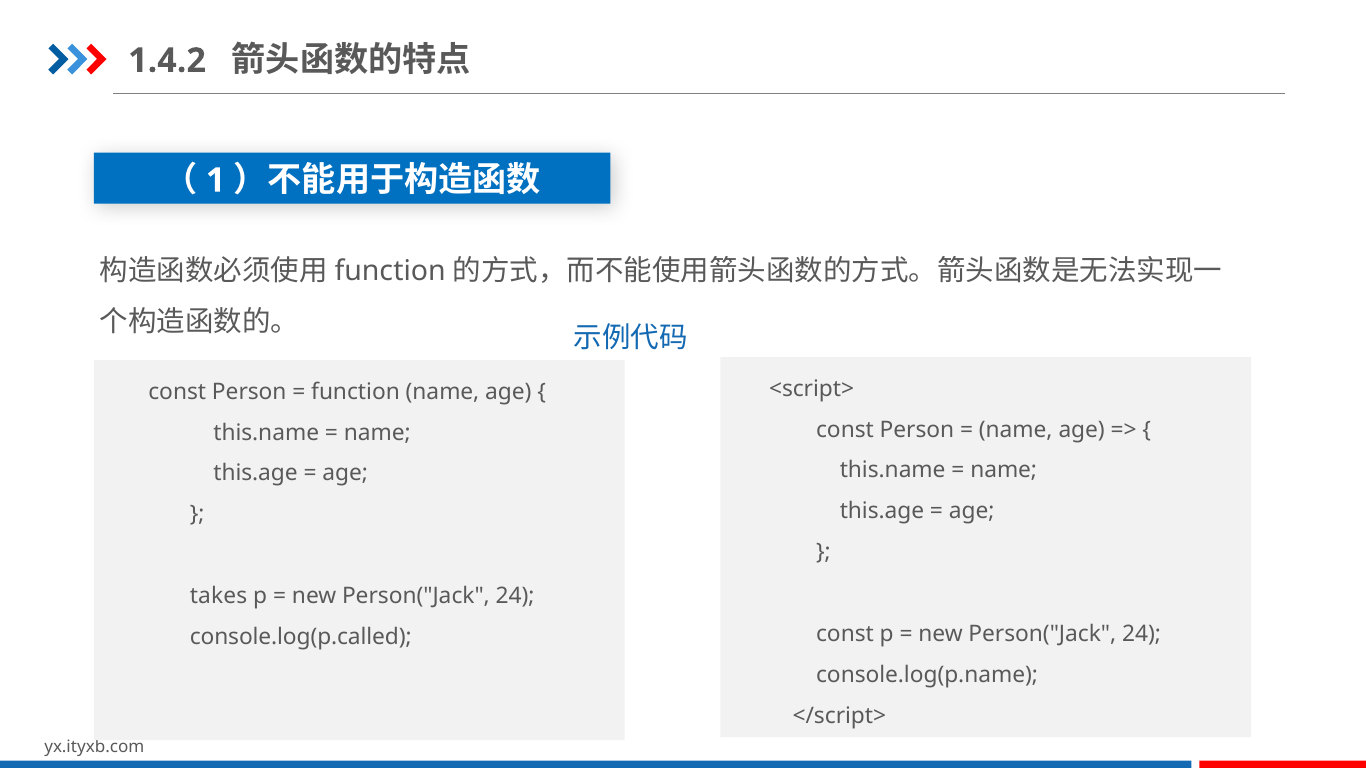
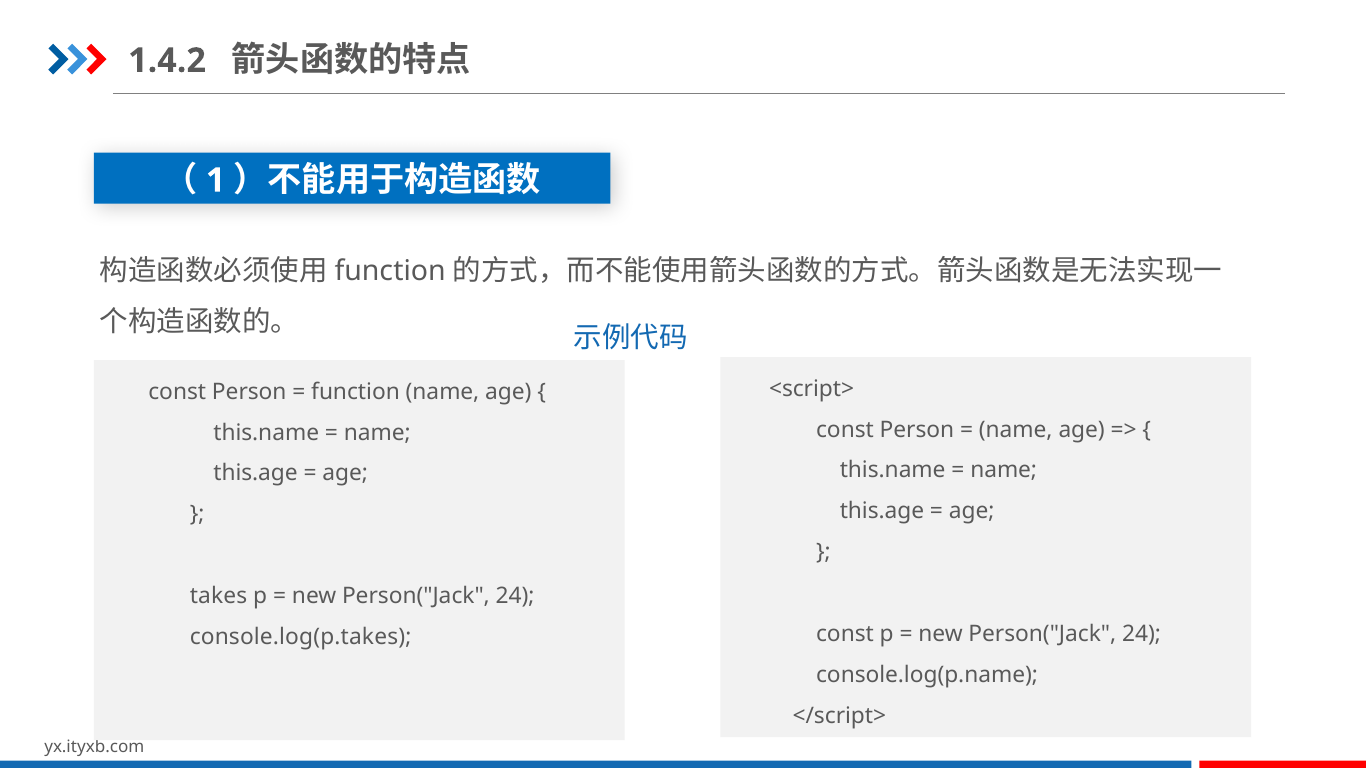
console.log(p.called: console.log(p.called -> console.log(p.takes (301, 638)
